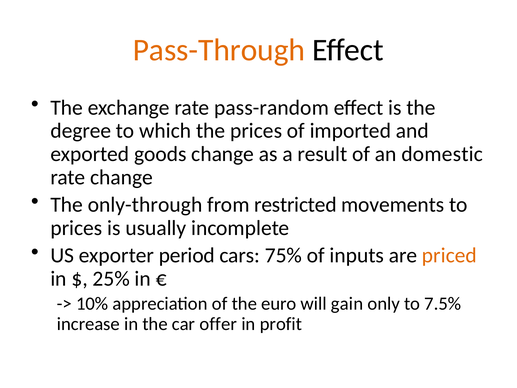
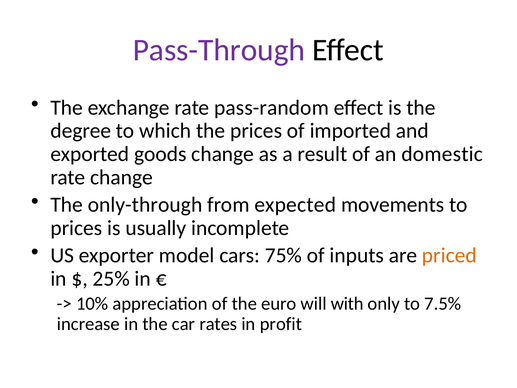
Pass-Through colour: orange -> purple (219, 50)
restricted: restricted -> expected (295, 205)
period: period -> model (187, 255)
gain: gain -> with (347, 304)
offer: offer -> rates (218, 324)
